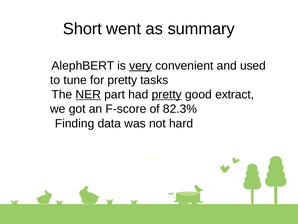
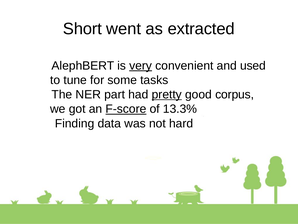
summary: summary -> extracted (201, 29)
for pretty: pretty -> some (122, 80)
NER underline: present -> none (88, 94)
extract: extract -> corpus (235, 94)
F-score underline: none -> present (126, 109)
82.3%: 82.3% -> 13.3% (180, 109)
